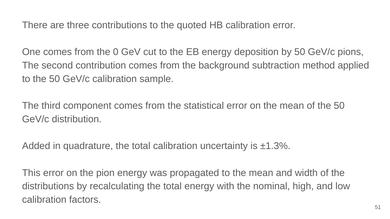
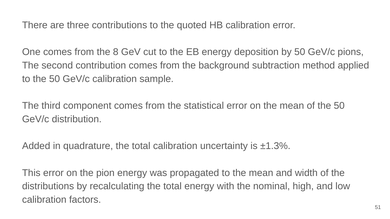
0: 0 -> 8 (116, 52)
